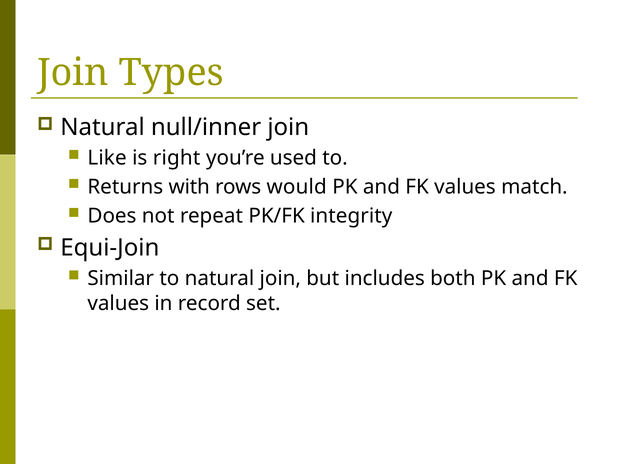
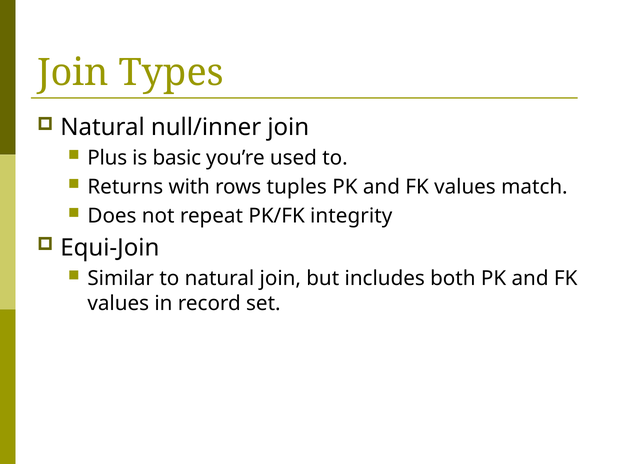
Like: Like -> Plus (107, 158)
right: right -> basic (177, 158)
would: would -> tuples (297, 187)
